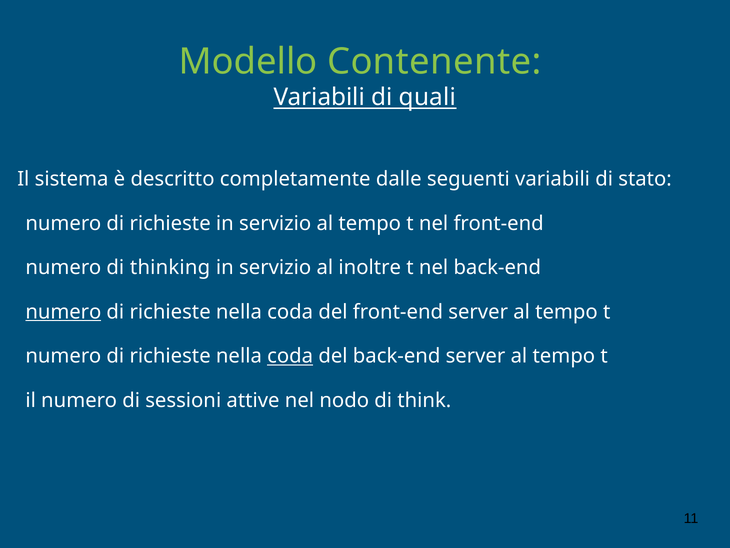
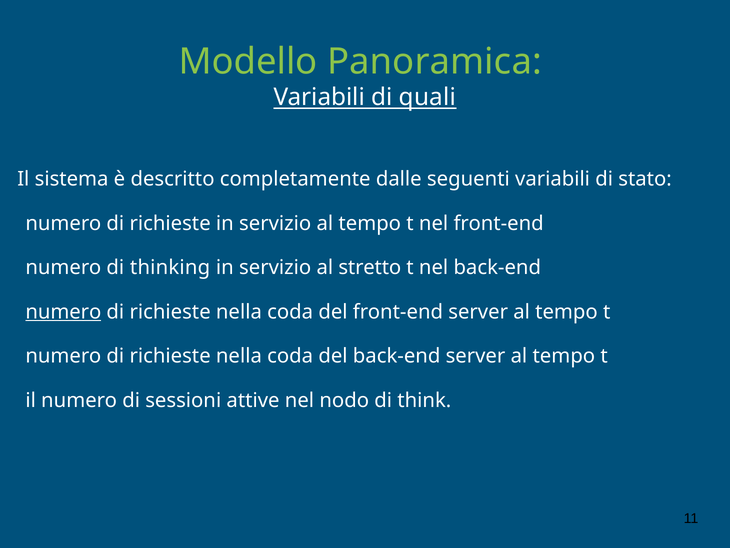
Contenente: Contenente -> Panoramica (434, 61)
inoltre: inoltre -> stretto (370, 267)
coda underline: present -> none (290, 356)
